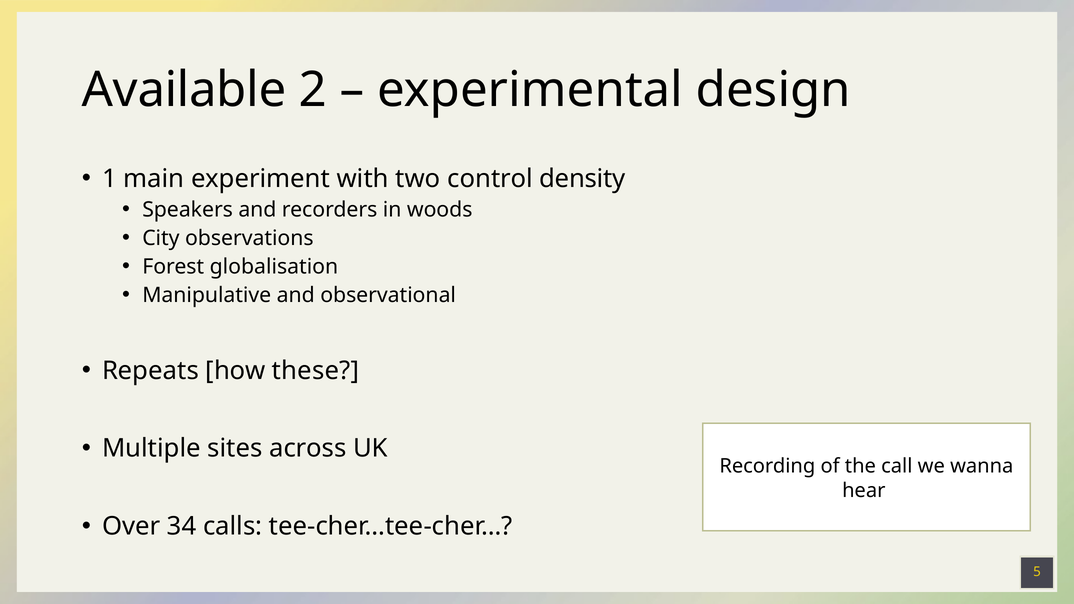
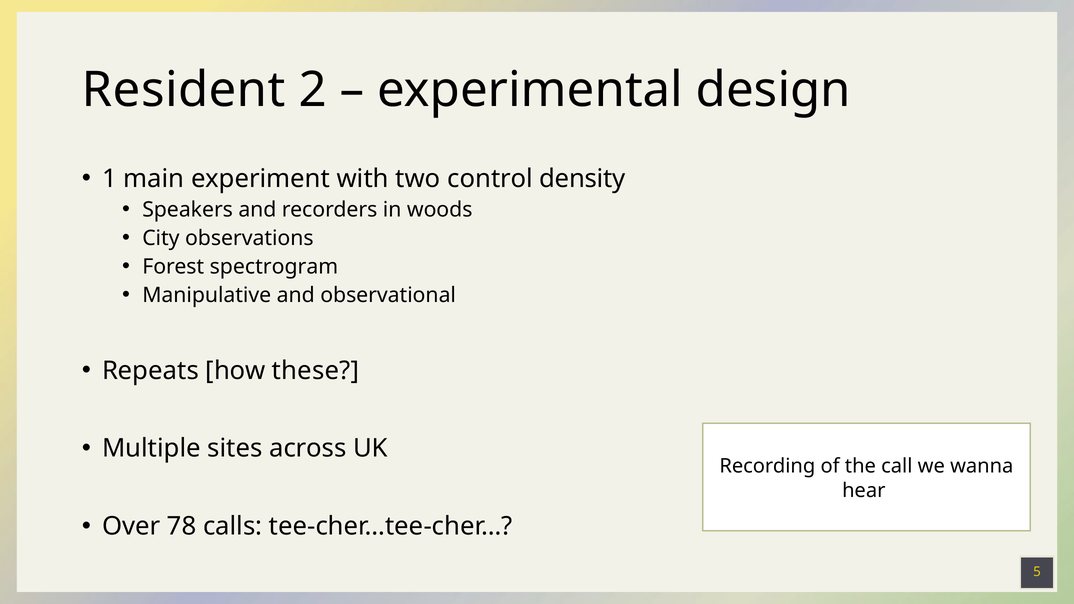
Available: Available -> Resident (184, 90)
globalisation: globalisation -> spectrogram (274, 267)
34: 34 -> 78 (182, 526)
